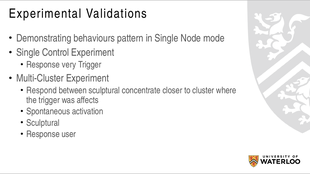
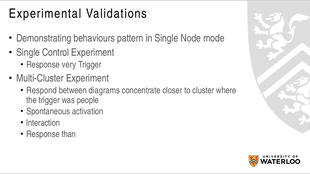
between sculptural: sculptural -> diagrams (104, 91)
aﬀects: aﬀects -> people (88, 100)
Sculptural: Sculptural -> Interaction (43, 123)
user: user -> than (69, 134)
